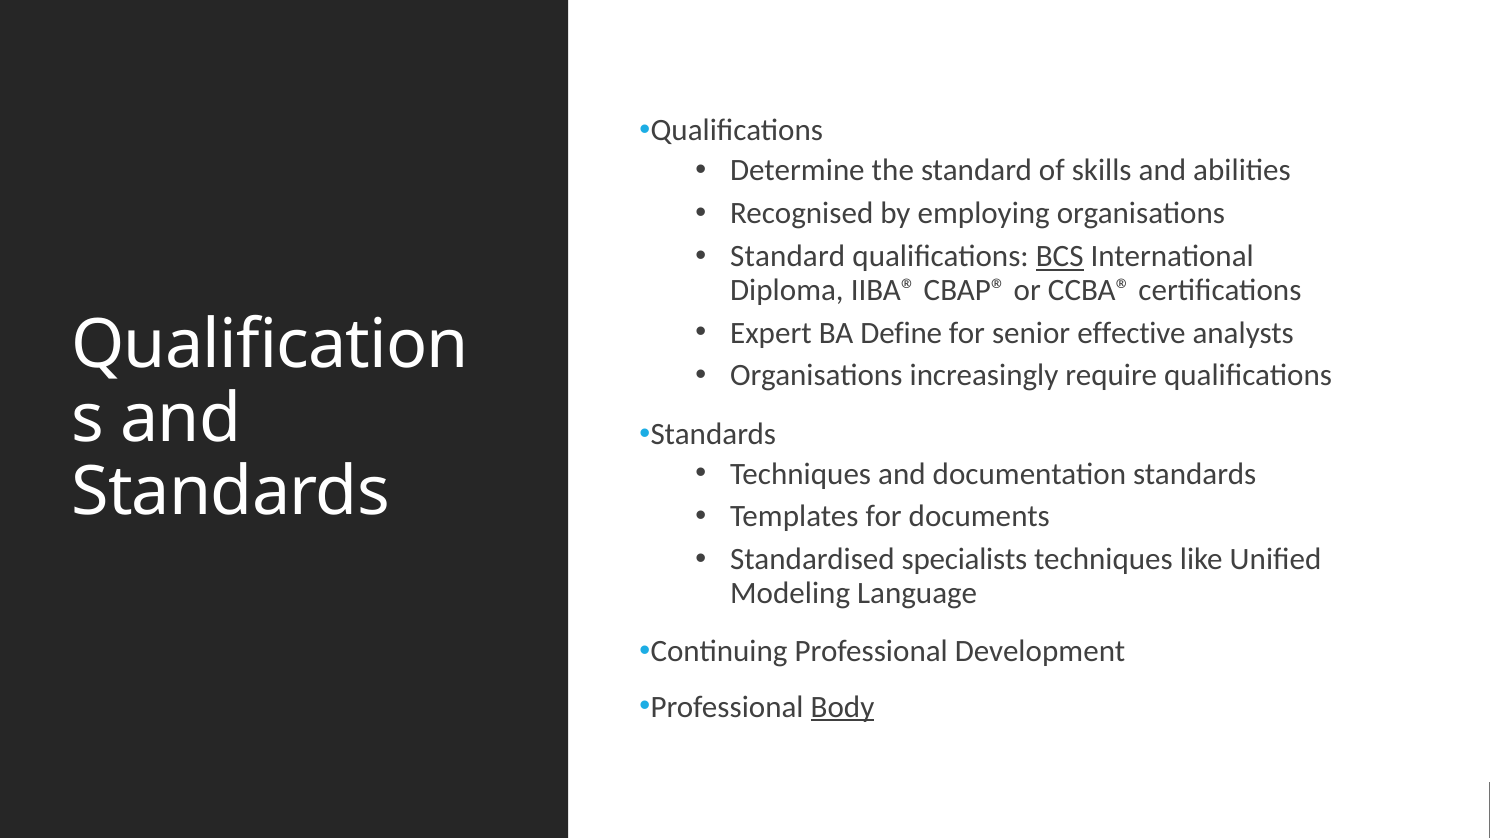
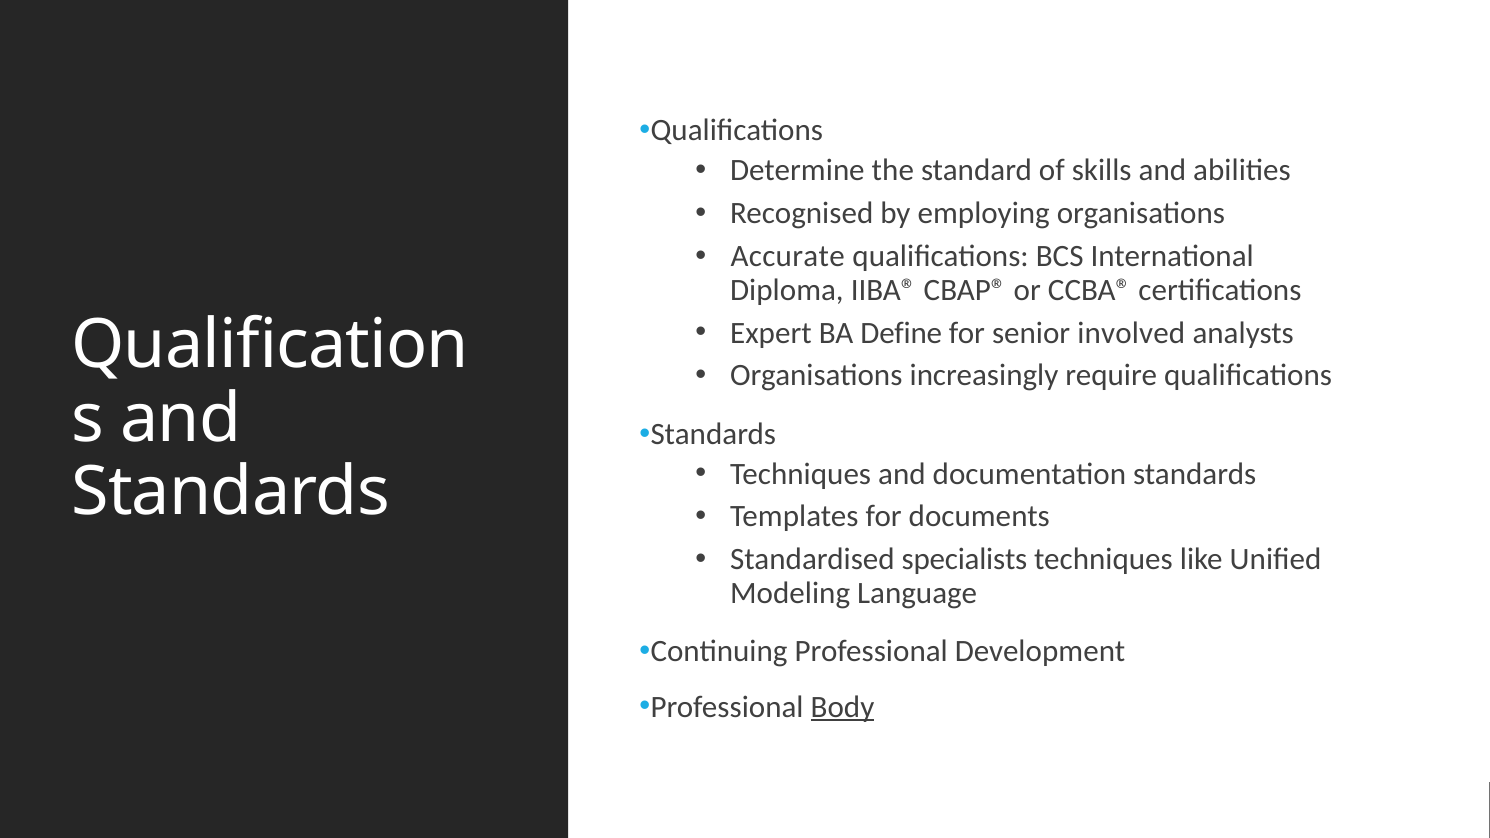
Standard: Standard -> Accurate (788, 256)
BCS underline: present -> none (1060, 256)
effective: effective -> involved (1131, 333)
